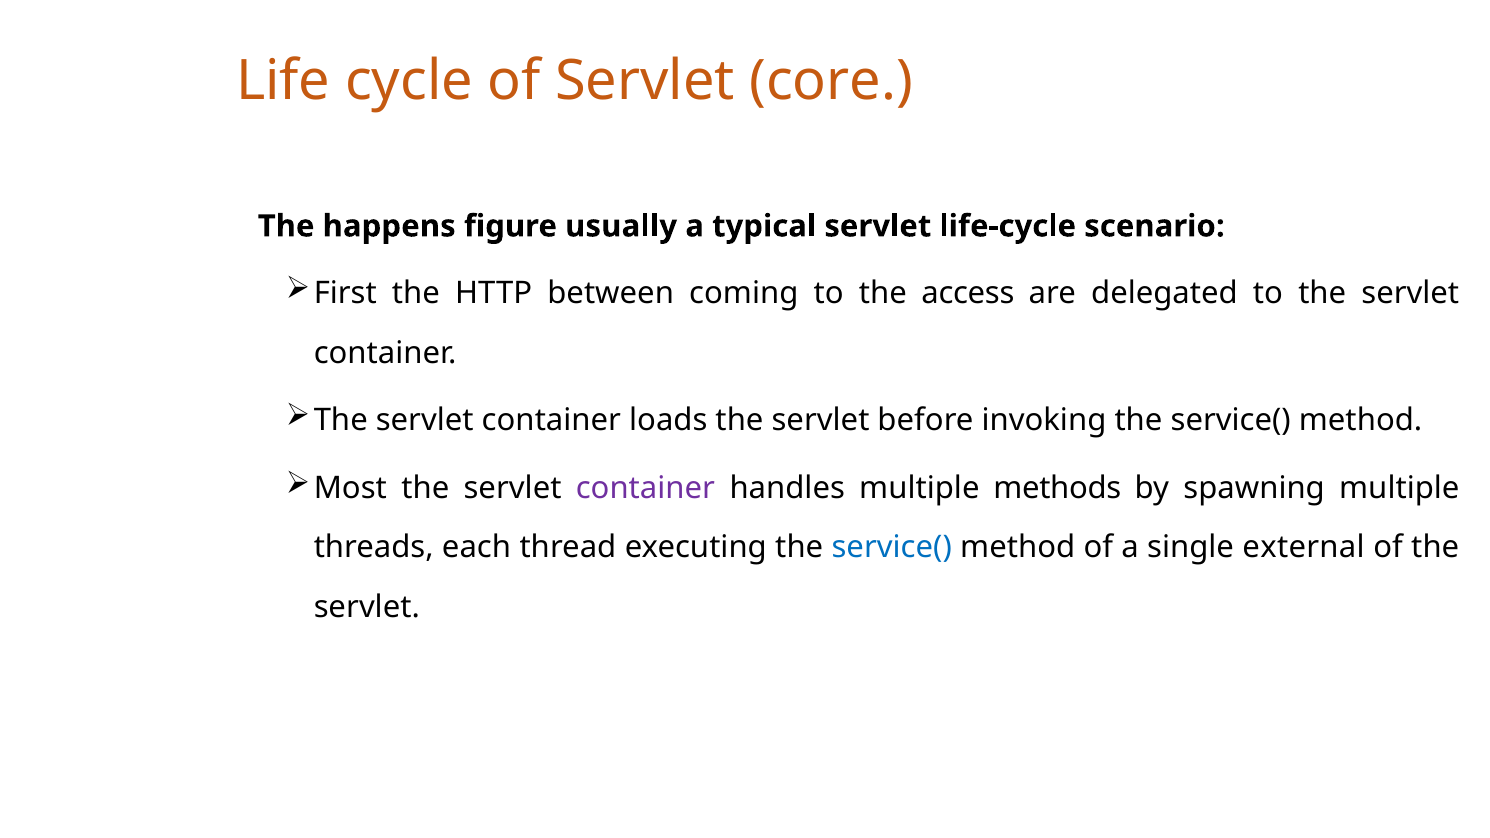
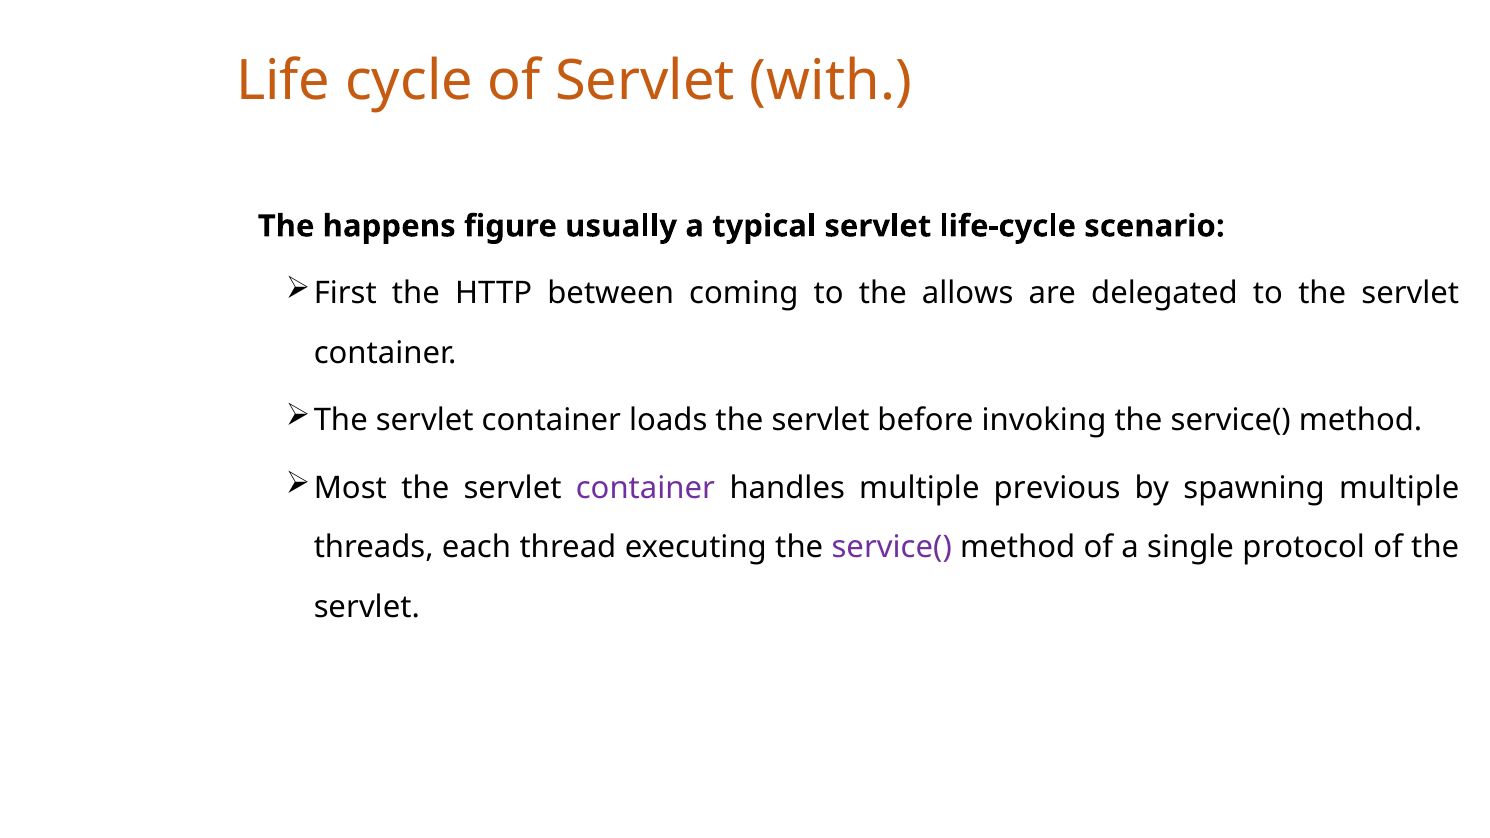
core: core -> with (831, 81)
access: access -> allows (968, 294)
methods: methods -> previous (1057, 488)
service( colour: blue -> purple (892, 548)
external: external -> protocol (1304, 548)
